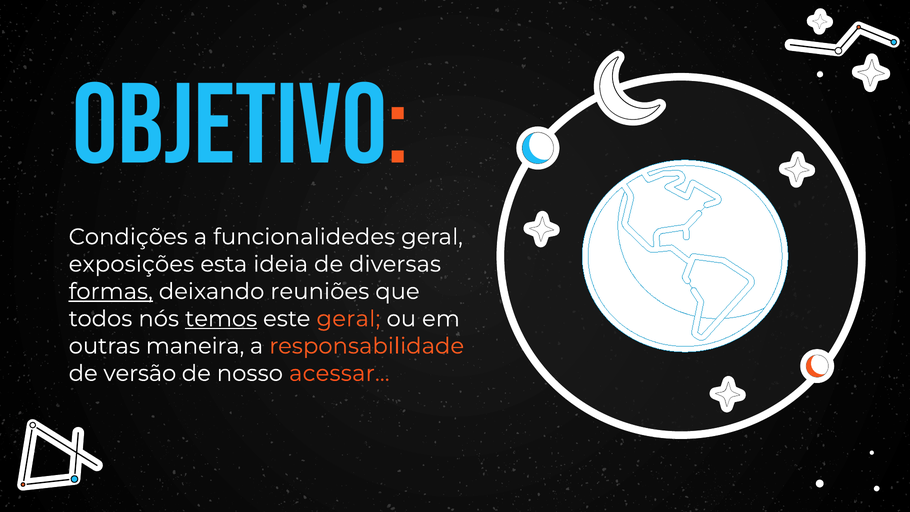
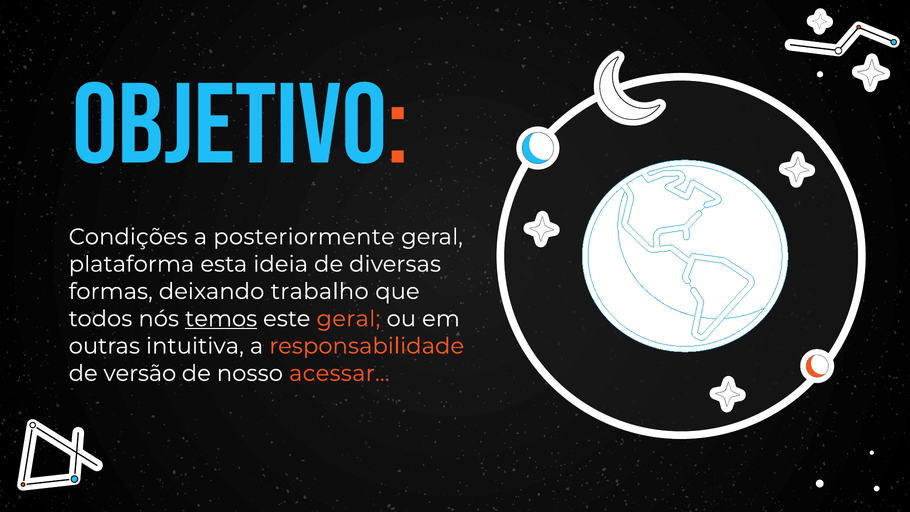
funcionalidedes: funcionalidedes -> posteriormente (304, 237)
exposições: exposições -> plataforma (132, 264)
formas underline: present -> none (111, 291)
reuniões: reuniões -> trabalho (320, 291)
maneira: maneira -> intuitiva (195, 346)
